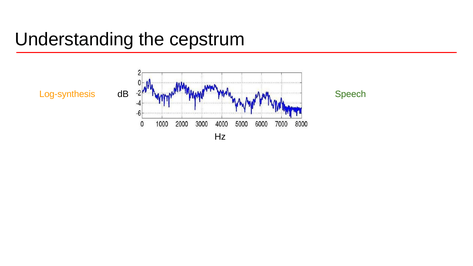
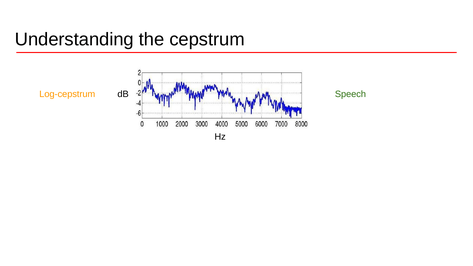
Log-synthesis: Log-synthesis -> Log-cepstrum (67, 94)
